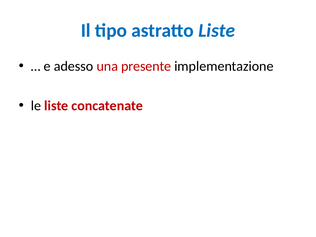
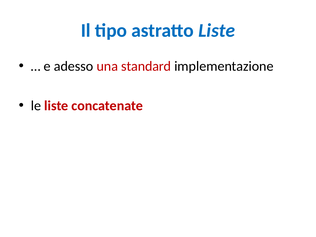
presente: presente -> standard (146, 66)
